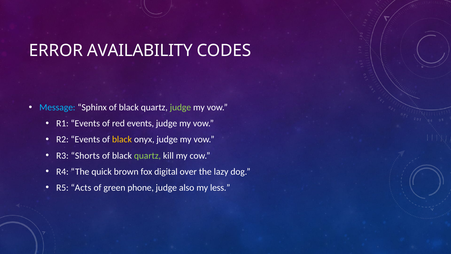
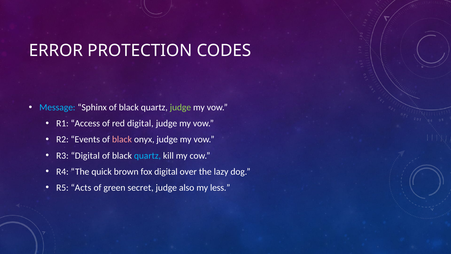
AVAILABILITY: AVAILABILITY -> PROTECTION (140, 51)
R1 Events: Events -> Access (85, 123)
red events: events -> digital (140, 123)
black colour: yellow -> pink (122, 139)
R3 Shorts: Shorts -> Digital (85, 155)
quartz colour: light green -> light blue (147, 155)
phone: phone -> secret (141, 187)
